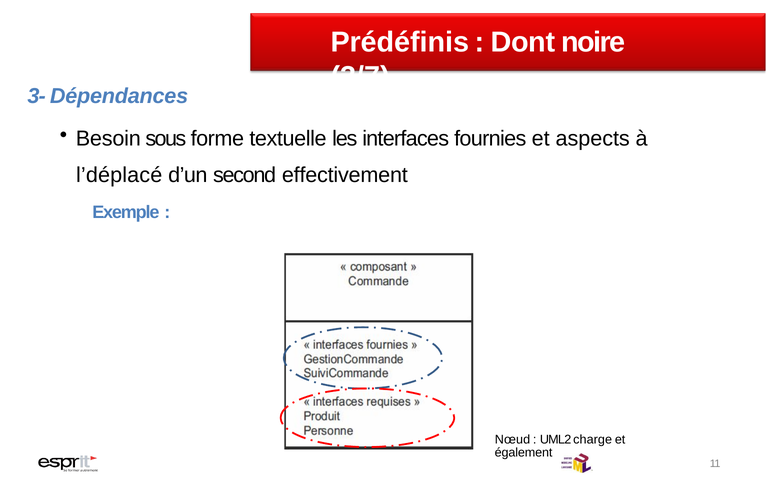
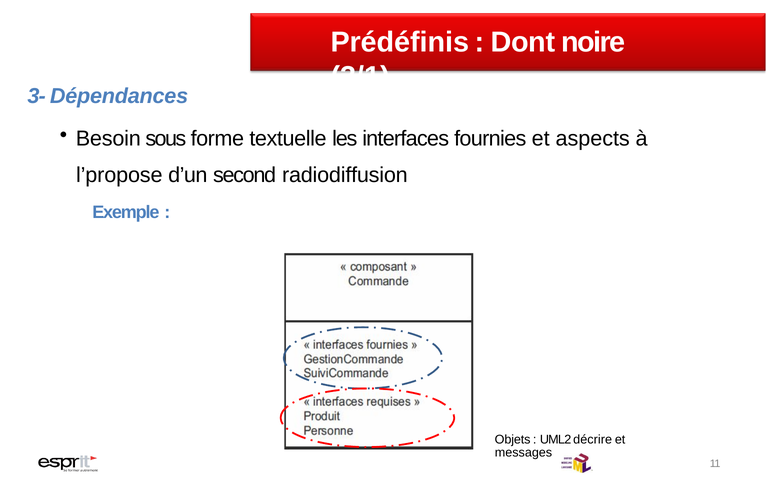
3/7: 3/7 -> 3/1 (360, 77)
l’déplacé: l’déplacé -> l’propose (119, 175)
effectivement: effectivement -> radiodiffusion (345, 175)
Nœud: Nœud -> Objets (513, 440)
charge: charge -> décrire (593, 440)
également: également -> messages (523, 453)
